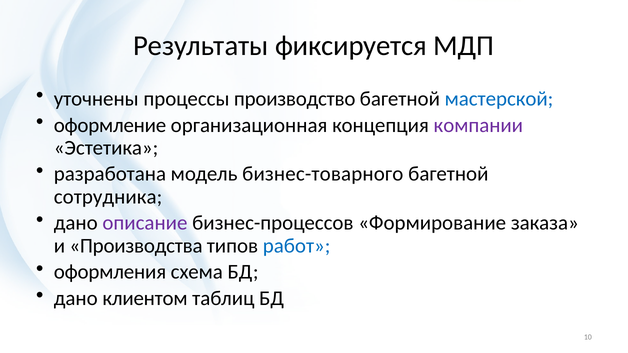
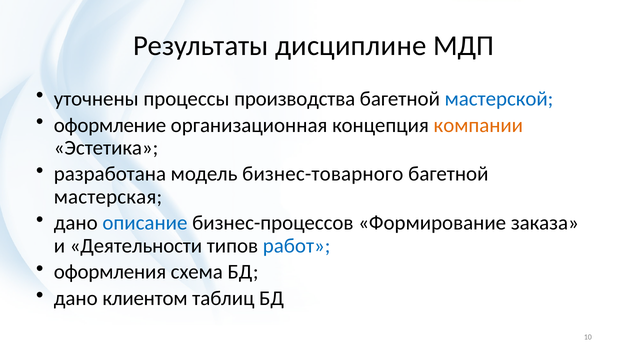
фиксируется: фиксируется -> дисциплине (351, 46)
производство: производство -> производства (295, 99)
компании colour: purple -> orange (478, 125)
сотрудника: сотрудника -> мастерская (108, 197)
описание colour: purple -> blue (145, 223)
Производства: Производства -> Деятельности (136, 246)
